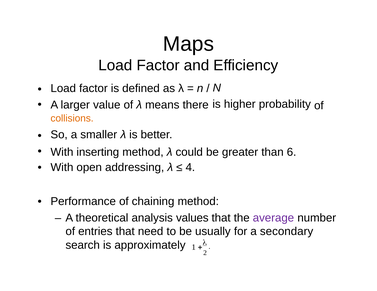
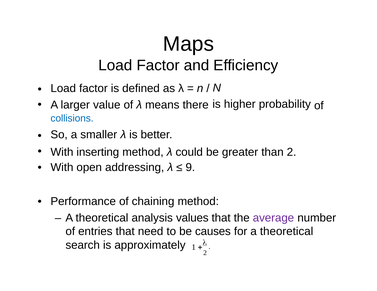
collisions colour: orange -> blue (72, 119)
than 6: 6 -> 2 (292, 152)
4: 4 -> 9 (190, 168)
usually: usually -> causes (213, 232)
for a secondary: secondary -> theoretical (287, 232)
